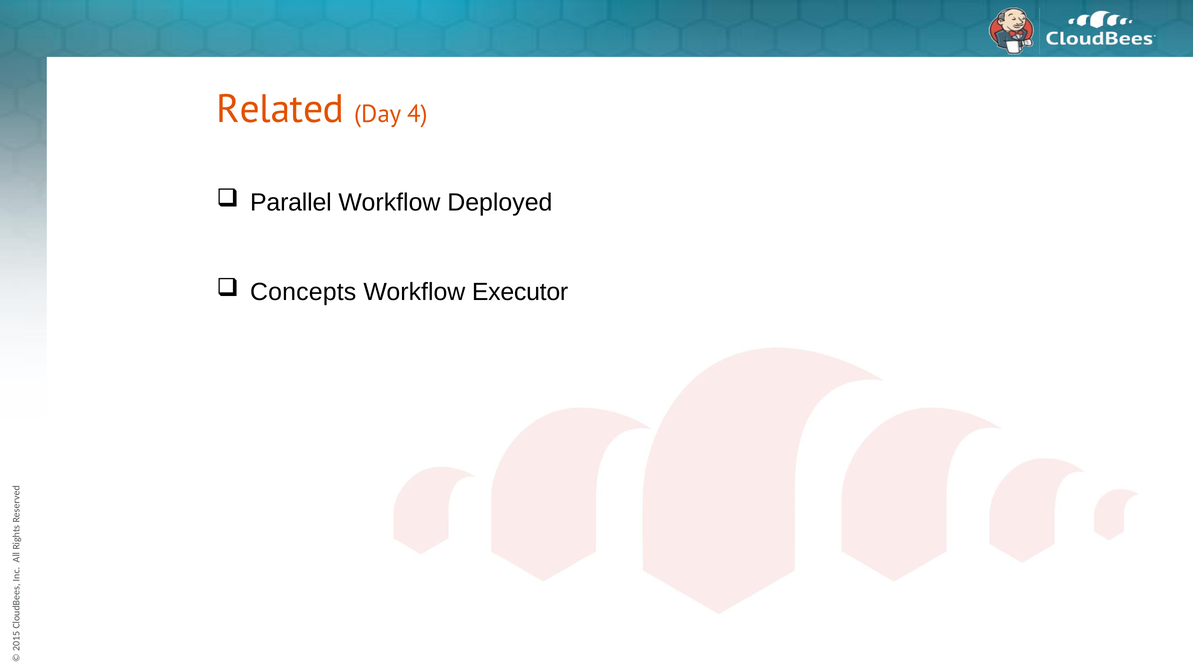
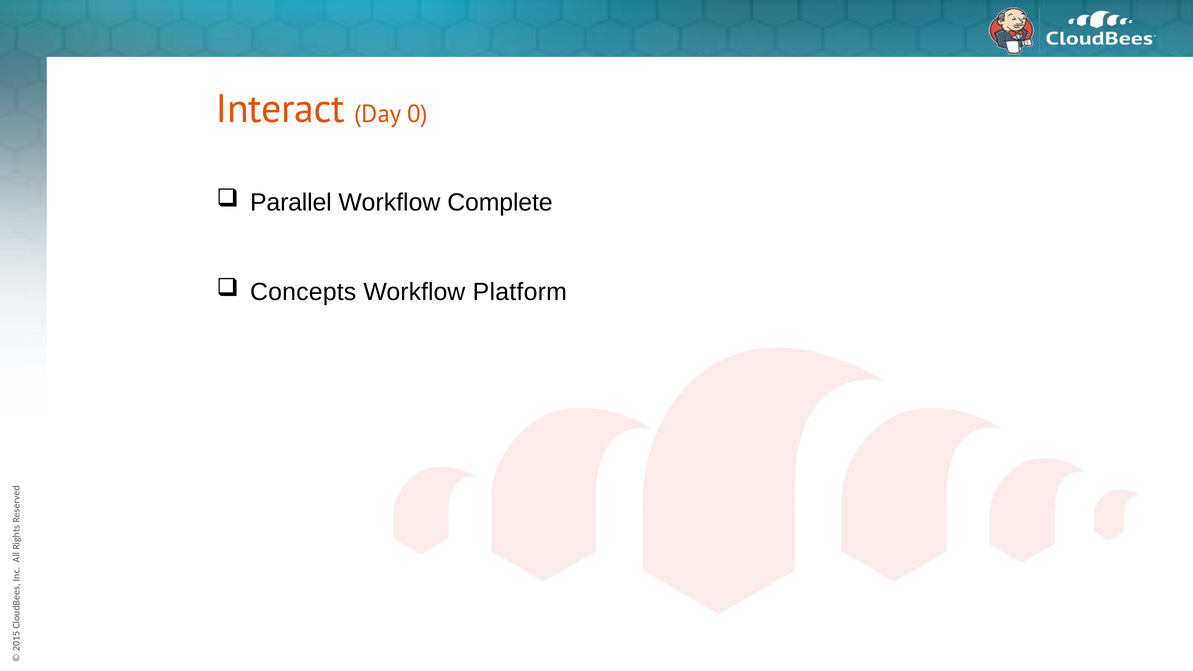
Related: Related -> Interact (280, 109)
Day 4: 4 -> 0 (418, 114)
Deployed: Deployed -> Complete (500, 203)
Executor: Executor -> Platform (520, 292)
